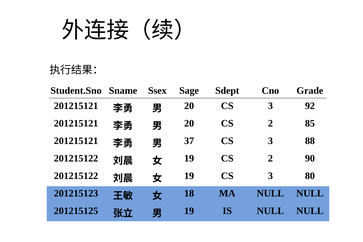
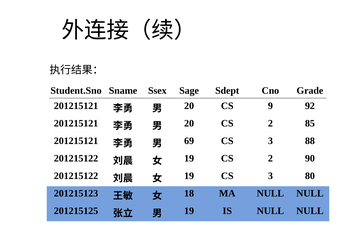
20 CS 3: 3 -> 9 (270, 106)
37: 37 -> 69 (189, 141)
